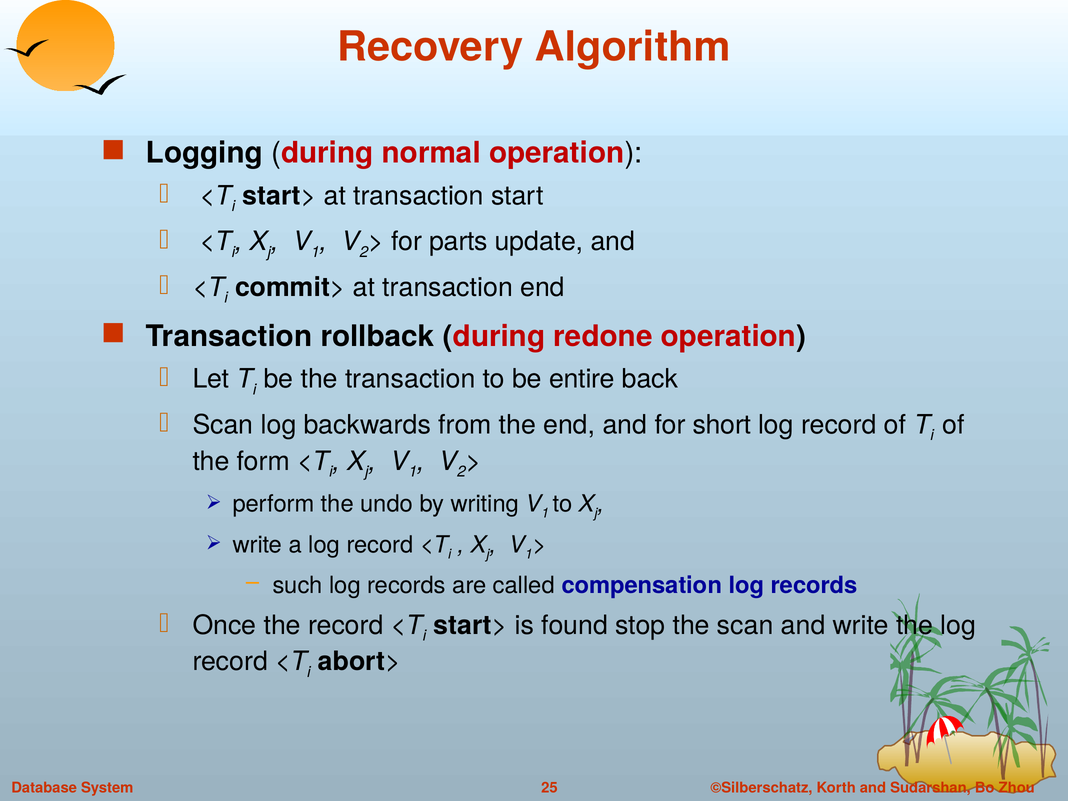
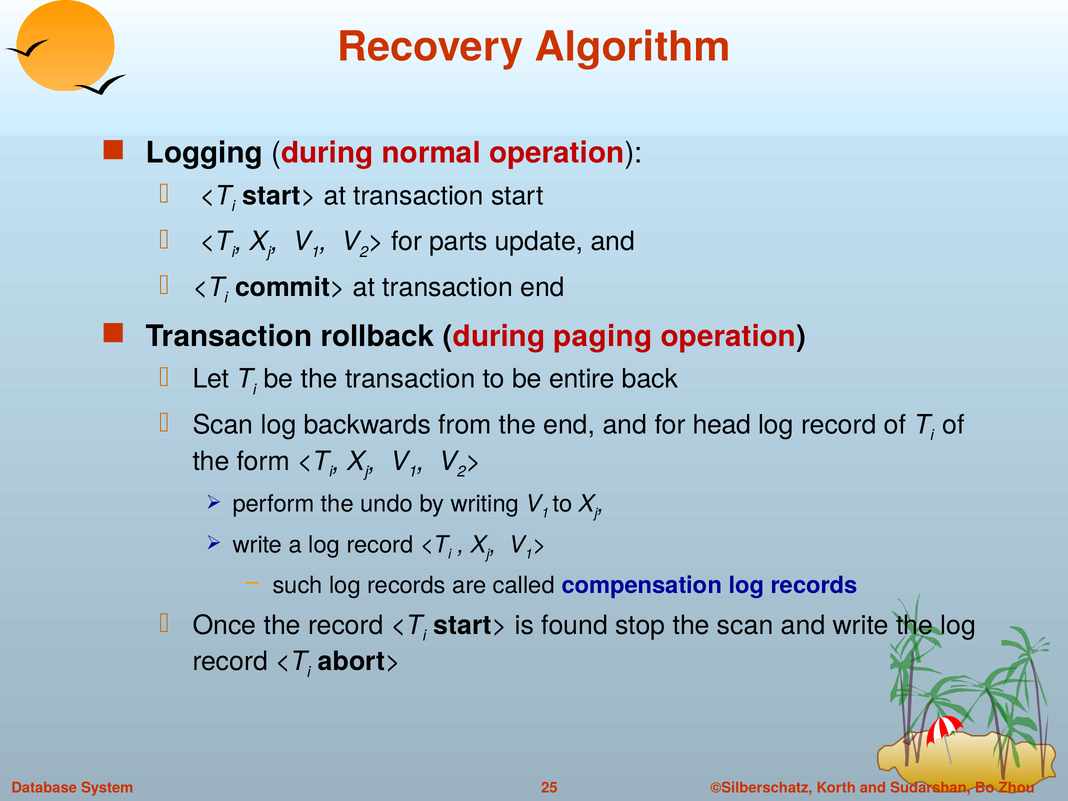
redone: redone -> paging (603, 336)
short: short -> head (722, 425)
